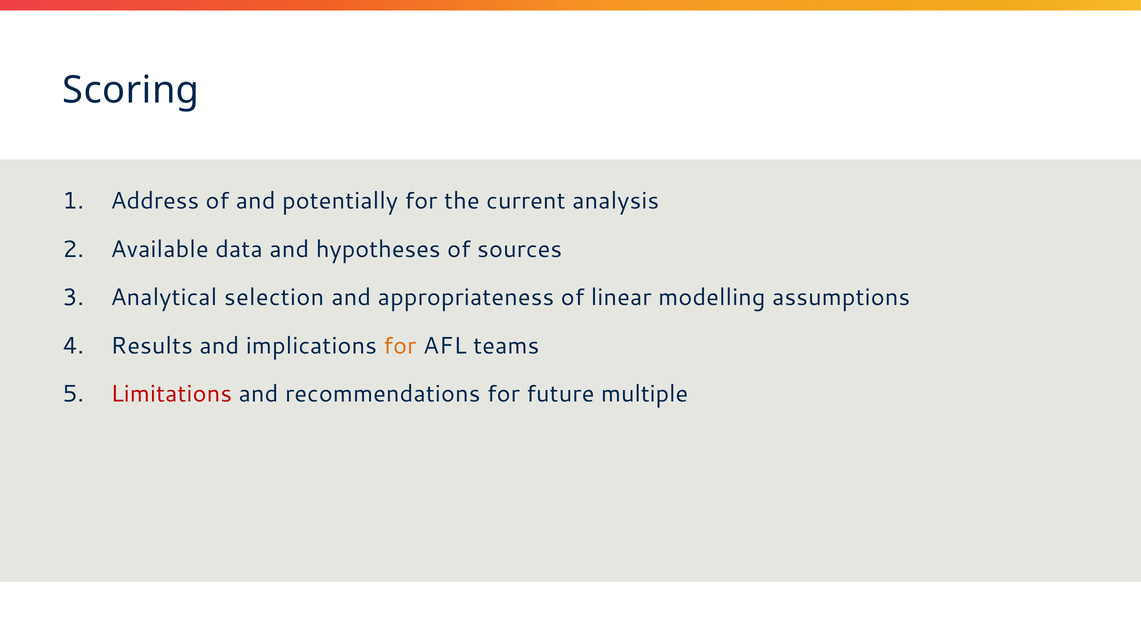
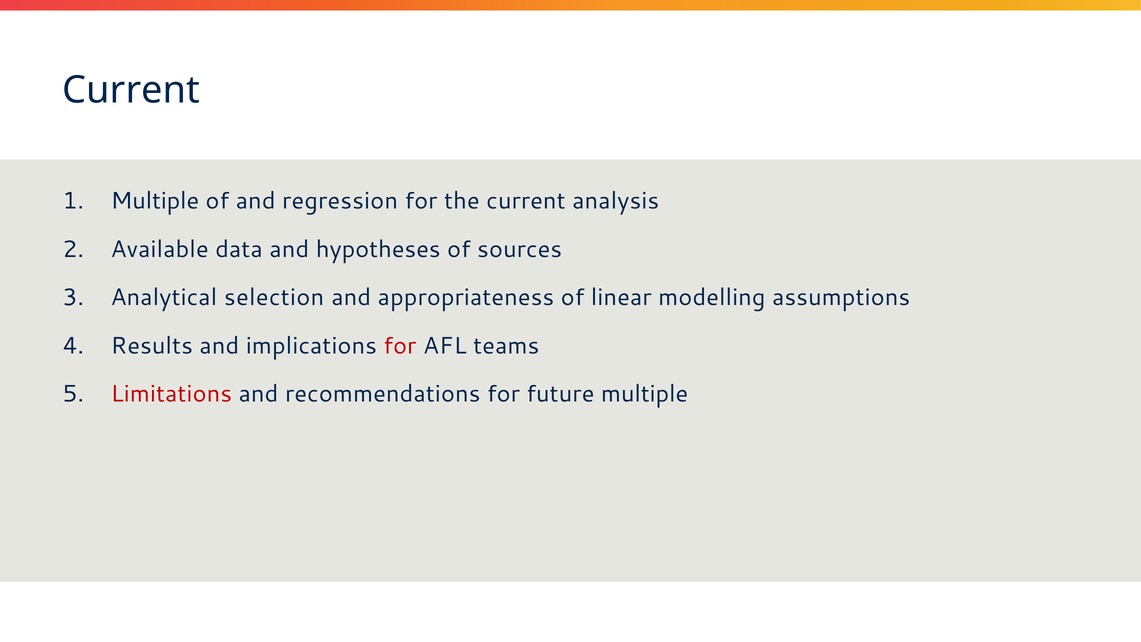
Scoring: Scoring -> Current (131, 90)
Address: Address -> Multiple (155, 201)
potentially: potentially -> regression (340, 201)
for colour: orange -> red (400, 346)
